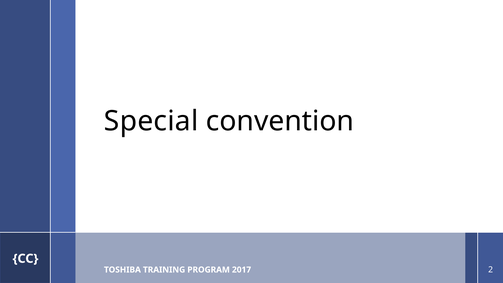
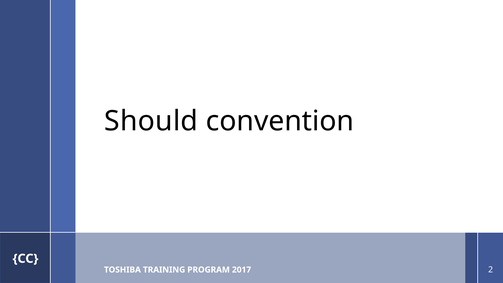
Special: Special -> Should (151, 121)
